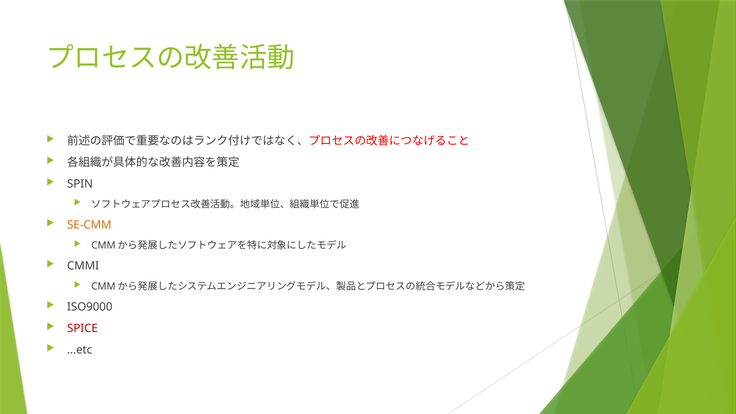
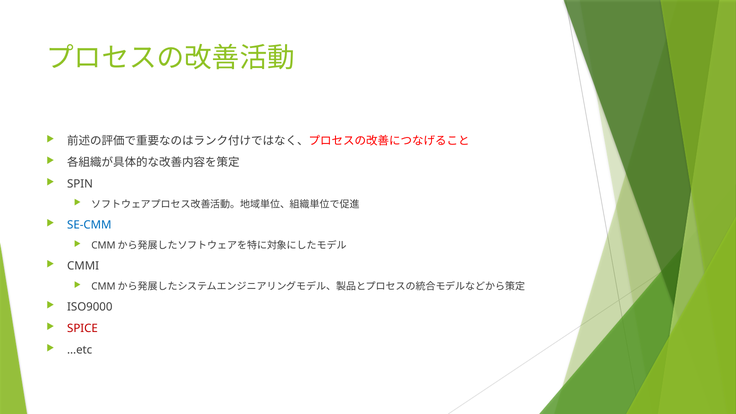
SE-CMM colour: orange -> blue (89, 225)
